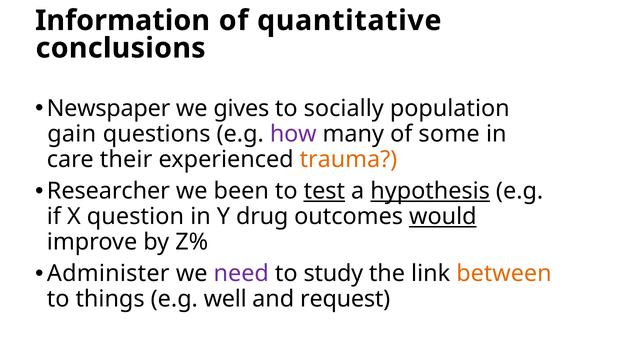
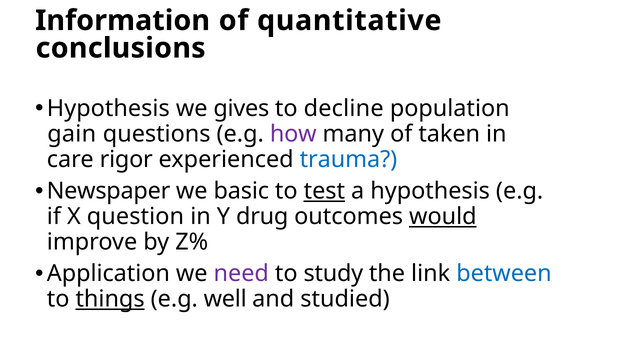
Newspaper: Newspaper -> Hypothesis (108, 108)
socially: socially -> decline (344, 108)
some: some -> taken (449, 134)
their: their -> rigor (126, 159)
trauma colour: orange -> blue (348, 159)
Researcher: Researcher -> Newspaper (108, 191)
been: been -> basic (241, 191)
hypothesis underline: present -> none (430, 191)
Administer: Administer -> Application (108, 273)
between colour: orange -> blue (504, 273)
things underline: none -> present (110, 299)
request: request -> studied (345, 299)
